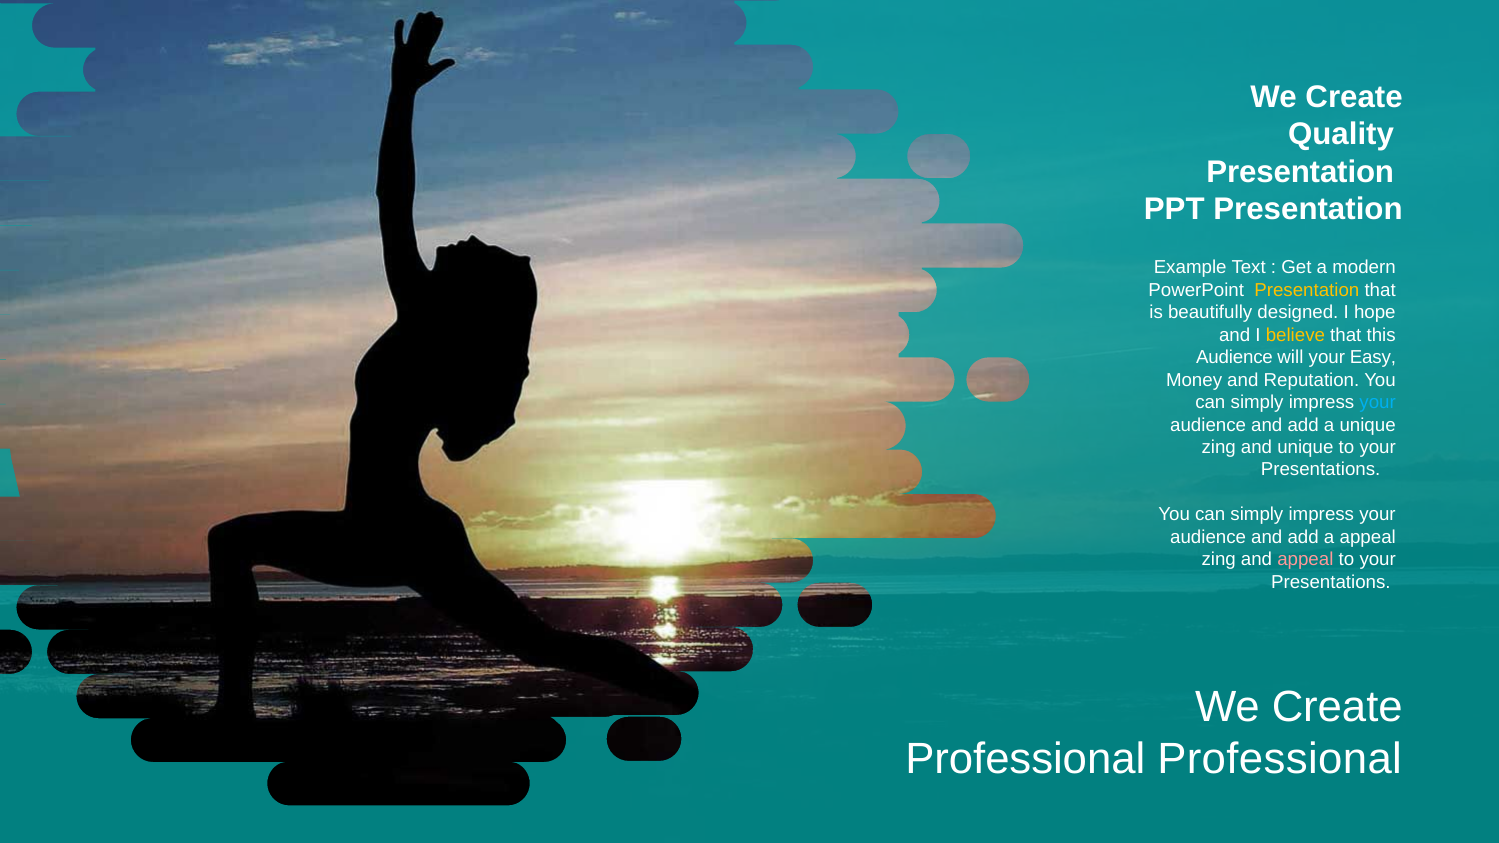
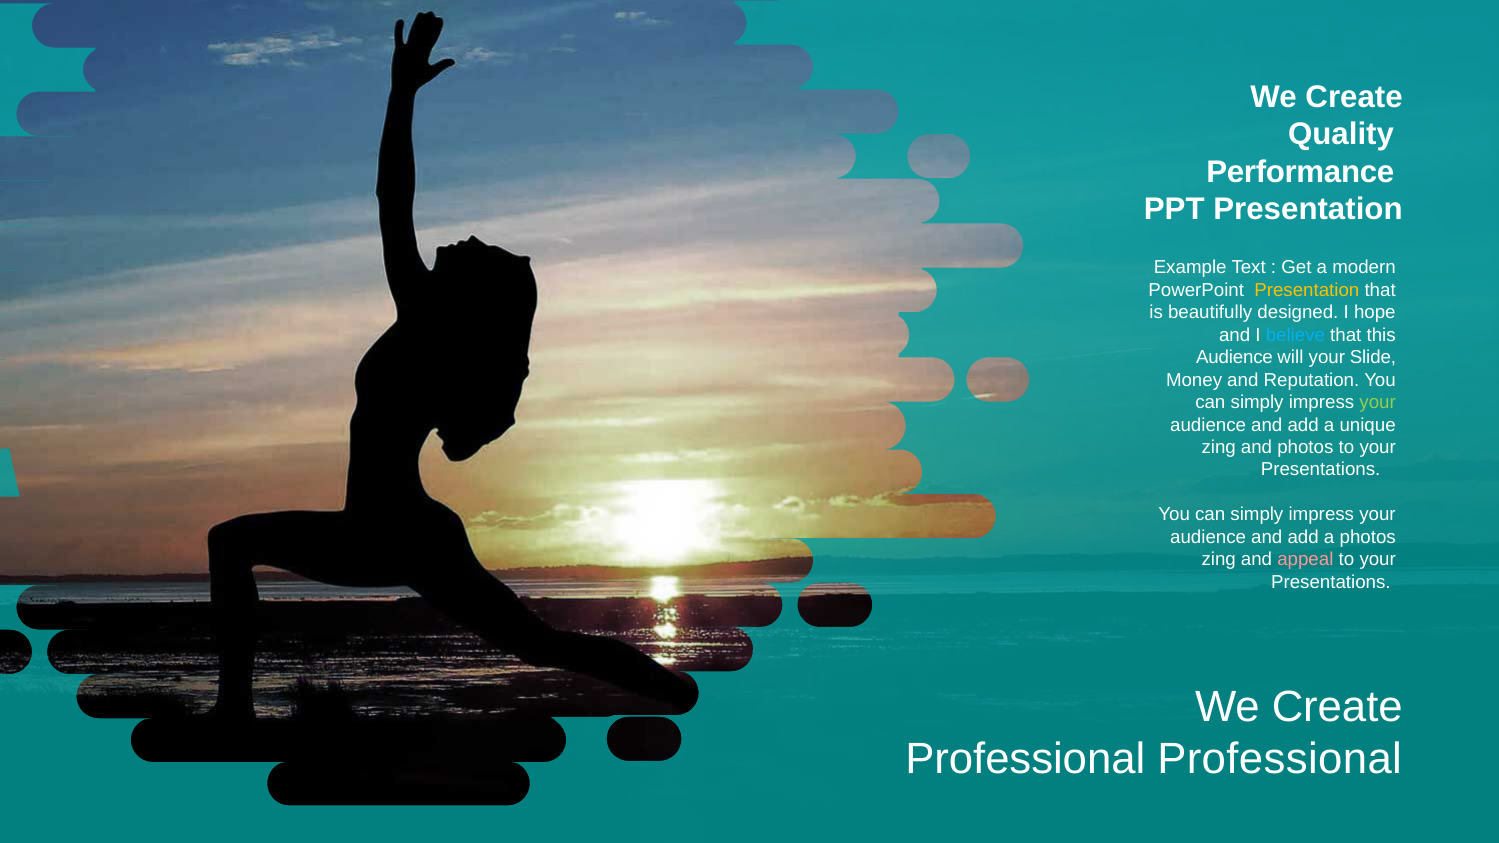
Presentation: Presentation -> Performance (1300, 172)
believe colour: yellow -> light blue (1295, 335)
Easy: Easy -> Slide (1373, 357)
your colour: light blue -> light green (1378, 402)
and unique: unique -> photos (1305, 447)
a appeal: appeal -> photos (1368, 537)
